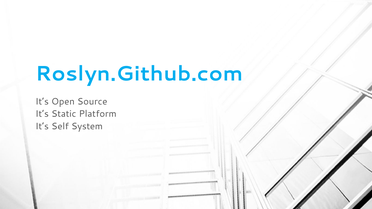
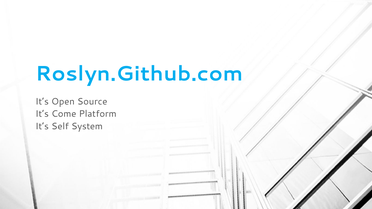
Static: Static -> Come (64, 114)
